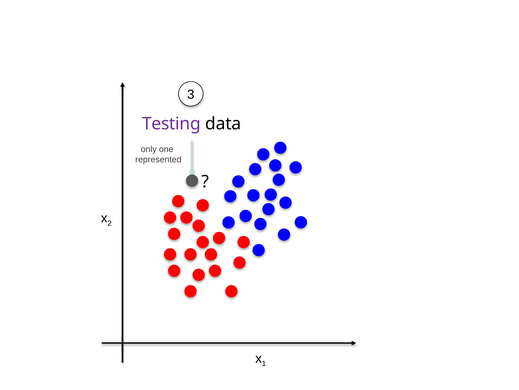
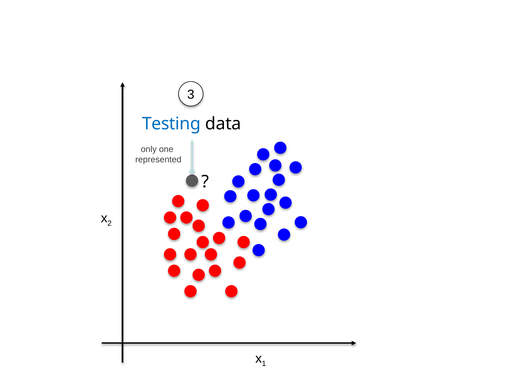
Testing colour: purple -> blue (171, 124)
